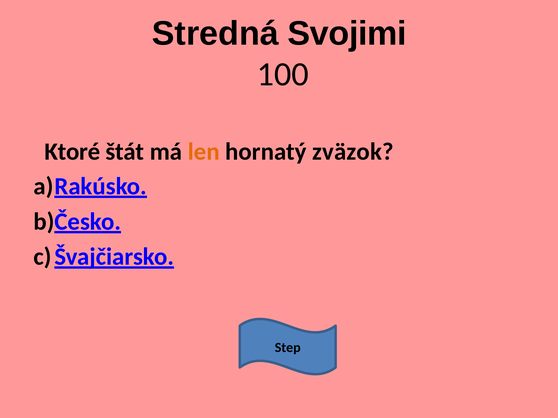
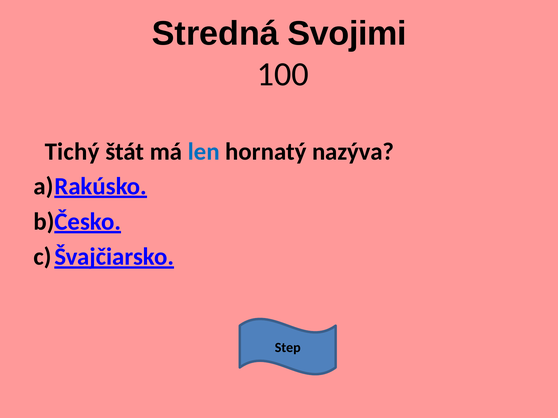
Ktoré: Ktoré -> Tichý (72, 152)
len colour: orange -> blue (204, 152)
zväzok: zväzok -> nazýva (353, 152)
